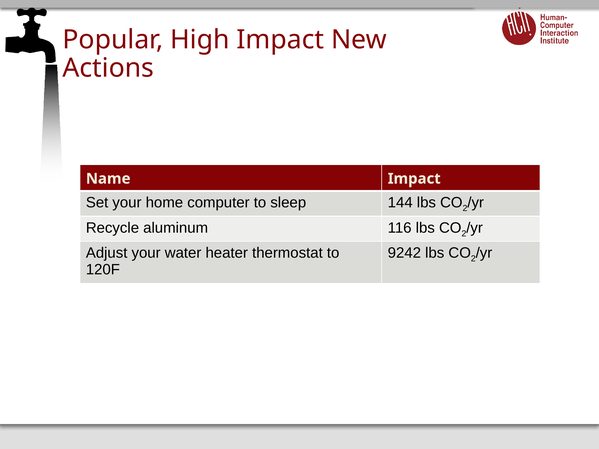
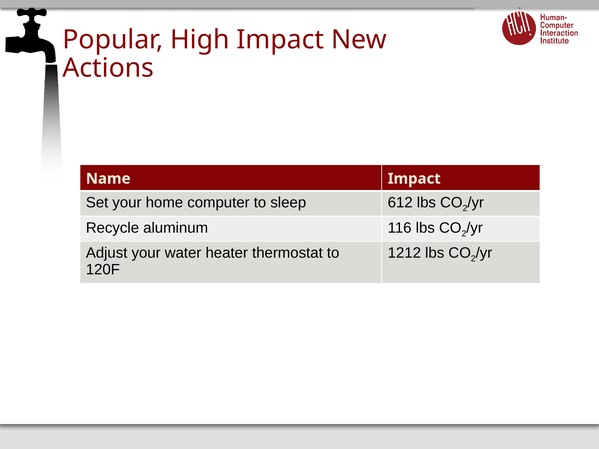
144: 144 -> 612 (400, 203)
9242: 9242 -> 1212 (404, 253)
